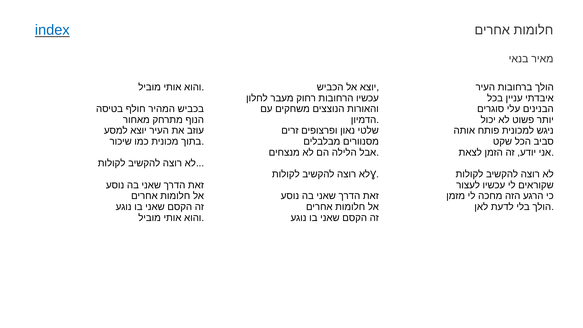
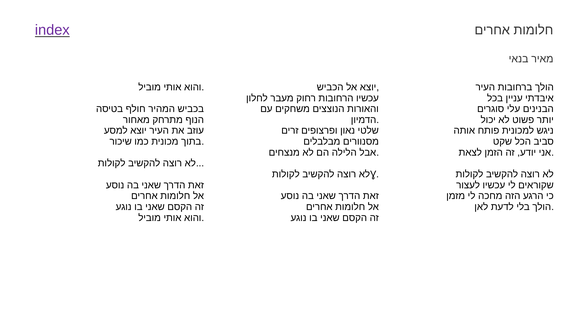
index colour: blue -> purple (52, 30)
